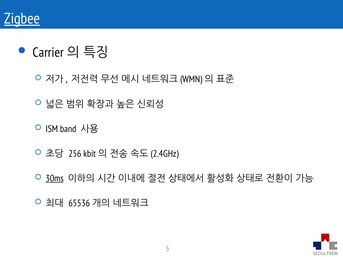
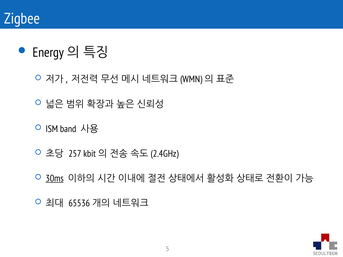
Zigbee underline: present -> none (22, 19)
Carrier: Carrier -> Energy (48, 53)
256: 256 -> 257 (75, 154)
